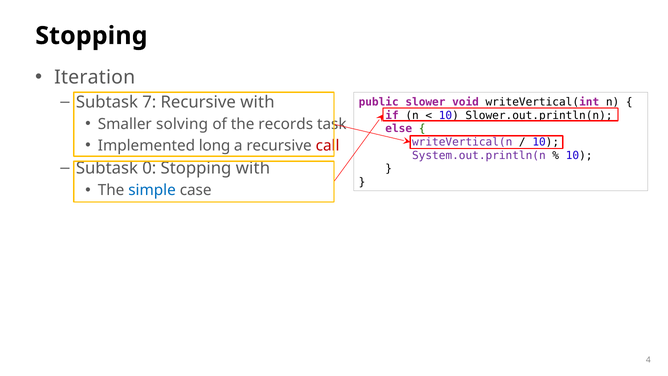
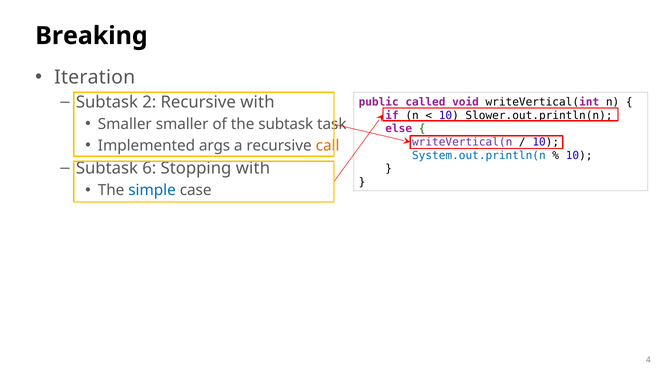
Stopping: Stopping -> Breaking (91, 36)
7: 7 -> 2 (149, 102)
slower: slower -> called (425, 102)
Smaller solving: solving -> smaller (182, 124)
the records: records -> subtask (286, 124)
long: long -> args (215, 146)
call colour: red -> orange (328, 146)
System.out.println(n colour: purple -> blue (479, 155)
0: 0 -> 6 (149, 168)
